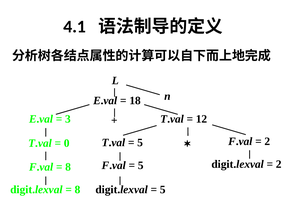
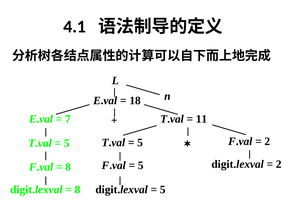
3: 3 -> 7 (68, 119)
12: 12 -> 11 (202, 119)
0: 0 -> 5 (67, 143)
